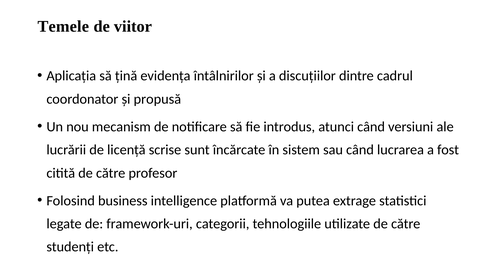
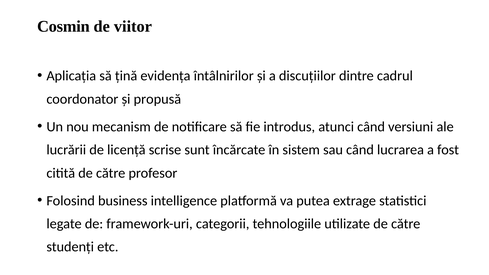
Temele: Temele -> Cosmin (63, 27)
